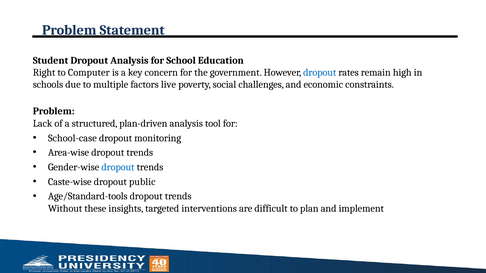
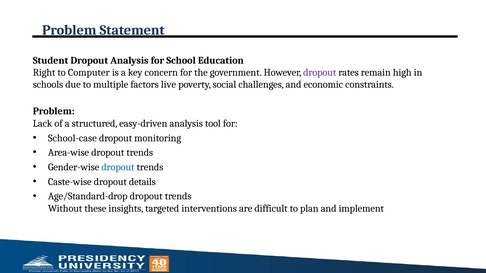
dropout colour: blue -> purple (320, 73)
plan-driven: plan-driven -> easy-driven (143, 124)
public: public -> details (142, 182)
Age/Standard-tools: Age/Standard-tools -> Age/Standard-drop (88, 197)
